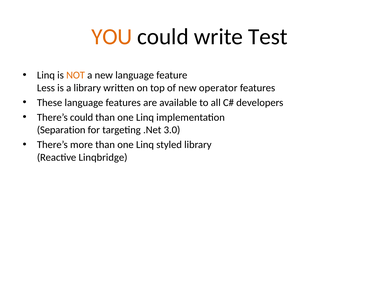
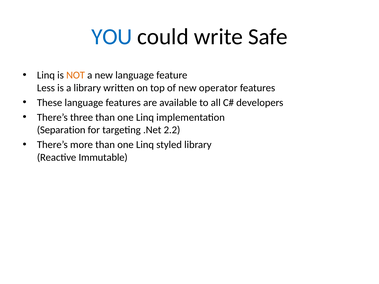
YOU colour: orange -> blue (112, 37)
Test: Test -> Safe (268, 37)
There’s could: could -> three (82, 117)
3.0: 3.0 -> 2.2 (172, 130)
Linqbridge: Linqbridge -> Immutable (103, 158)
